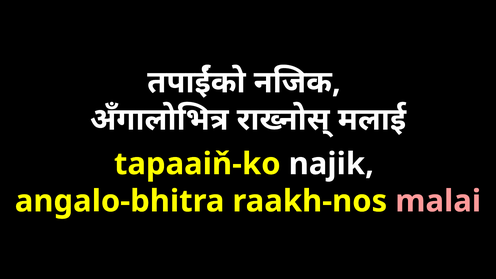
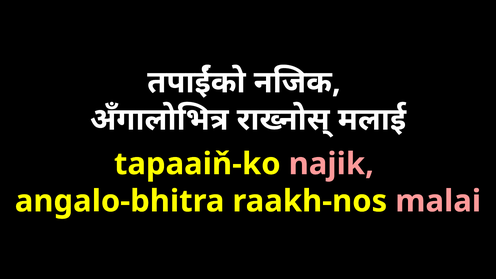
najik colour: white -> pink (331, 164)
